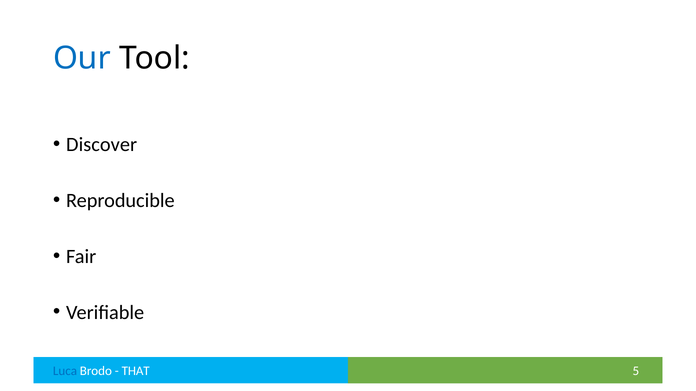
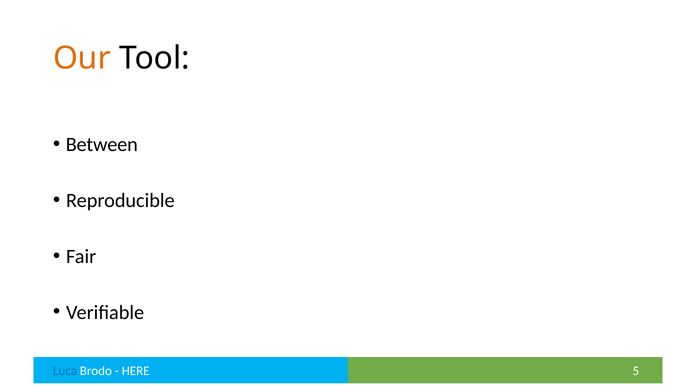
Our colour: blue -> orange (82, 58)
Discover: Discover -> Between (102, 145)
THAT: THAT -> HERE (136, 372)
